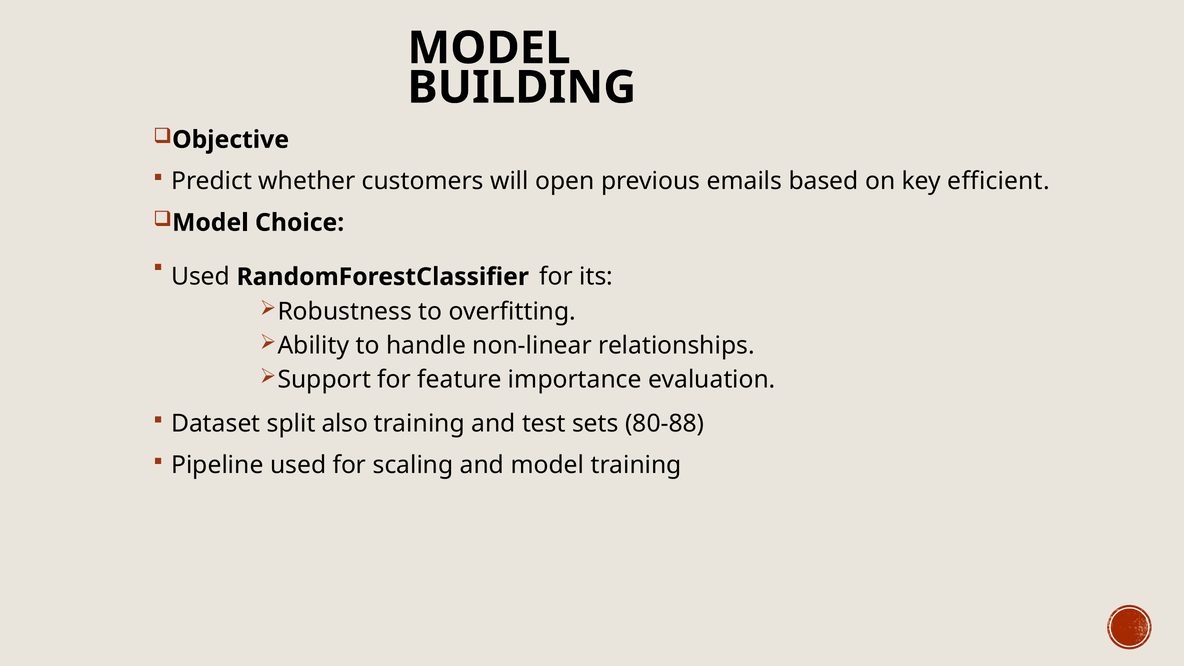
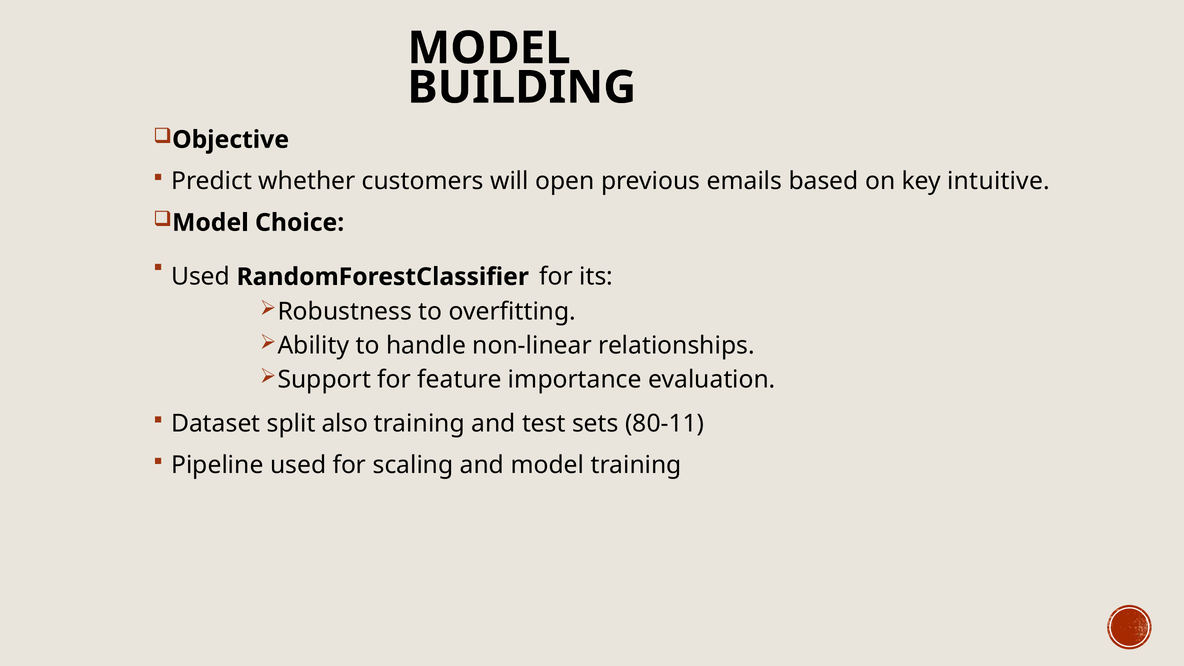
efficient: efficient -> intuitive (999, 181)
80-88: 80-88 -> 80-11 (665, 424)
